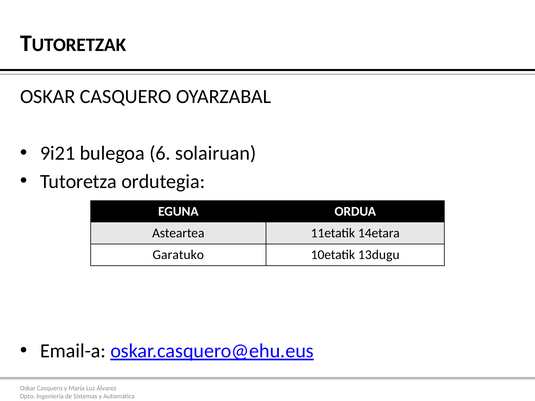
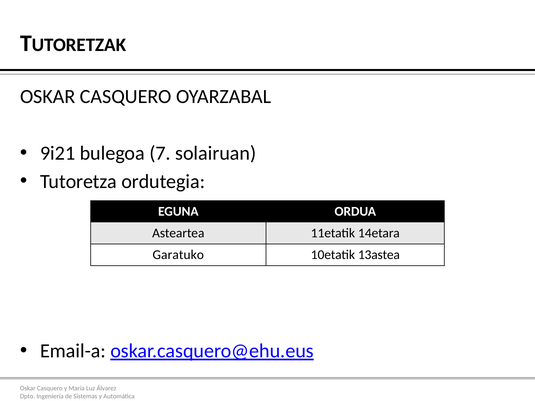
6: 6 -> 7 (160, 153)
13dugu: 13dugu -> 13astea (379, 255)
